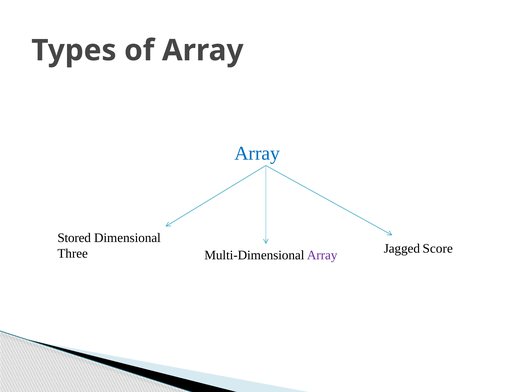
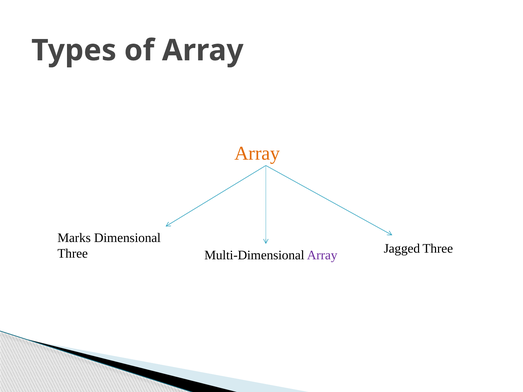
Array colour: blue -> orange (257, 153)
Stored: Stored -> Marks (74, 238)
Jagged Score: Score -> Three (438, 249)
